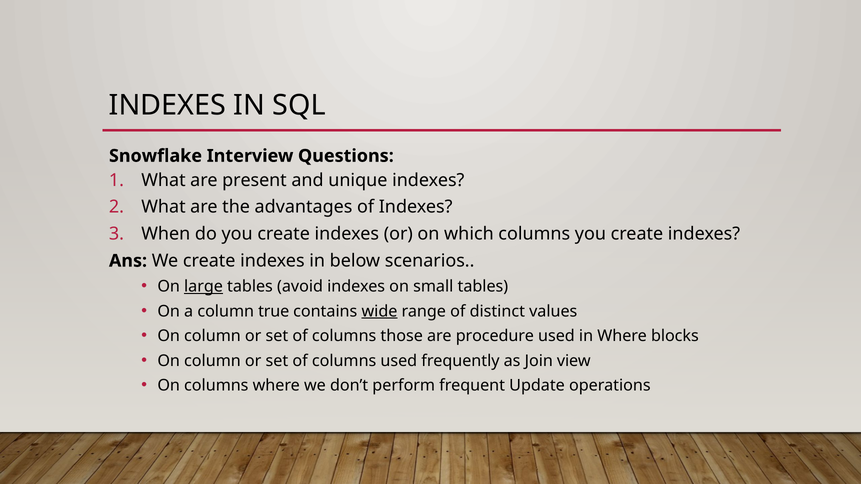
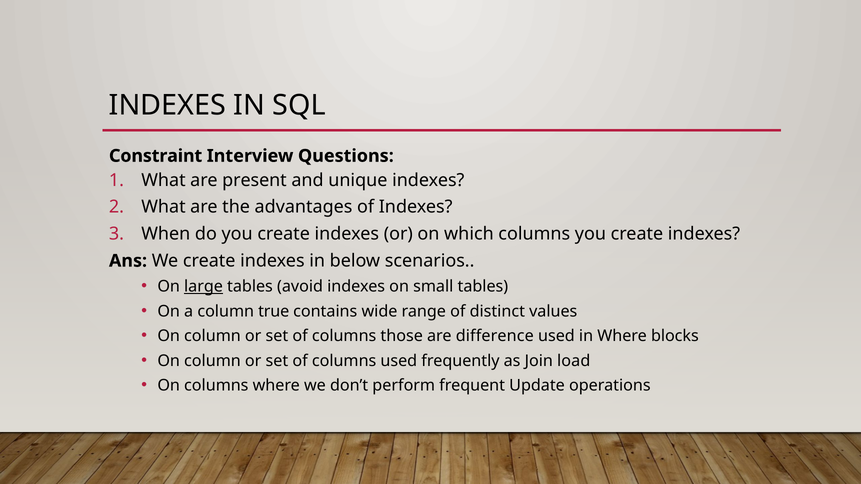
Snowflake: Snowflake -> Constraint (156, 156)
wide underline: present -> none (379, 311)
procedure: procedure -> difference (495, 336)
view: view -> load (574, 361)
